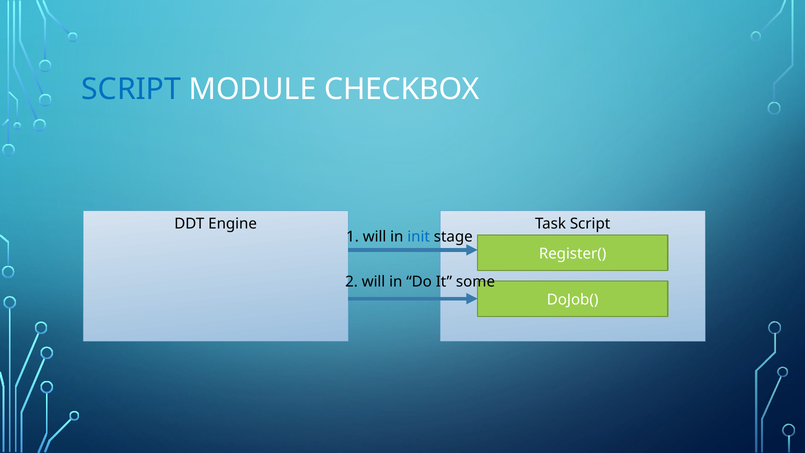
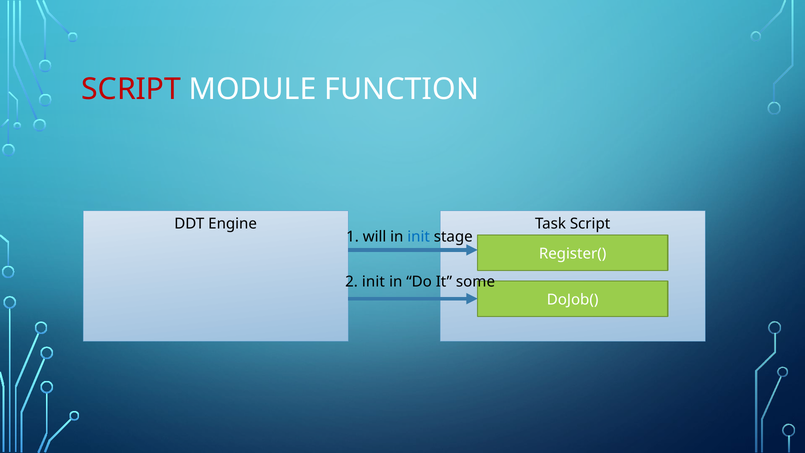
SCRIPT colour: blue -> red (131, 89)
CHECKBOX: CHECKBOX -> FUNCTION (402, 89)
2 will: will -> init (373, 282)
